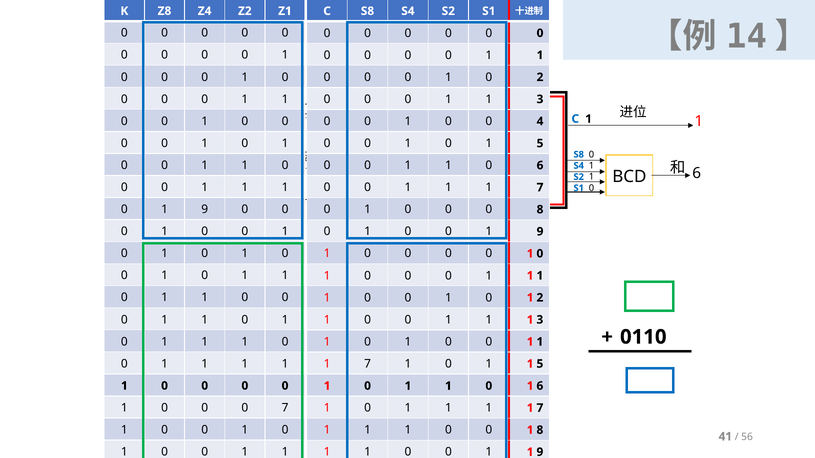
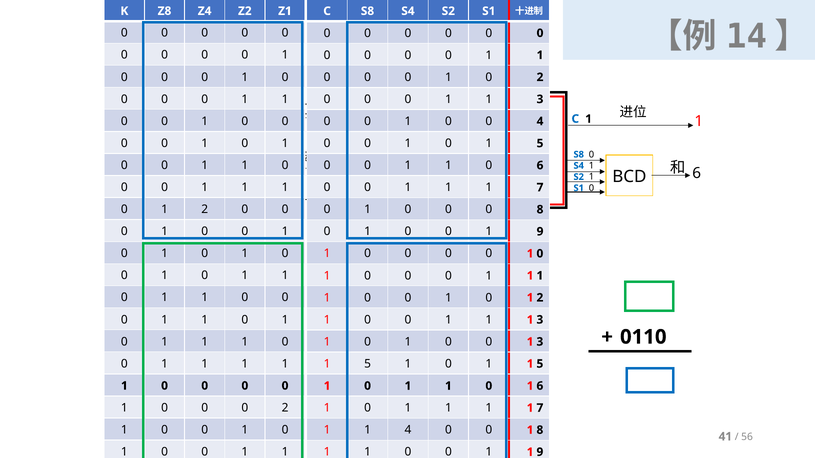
9: 9 -> 2 (205, 210)
1: 1 -> 3 (540, 342)
7: 7 -> 5 (368, 364)
0 0 7: 7 -> 2 (285, 408)
1: 1 -> 4 (408, 430)
